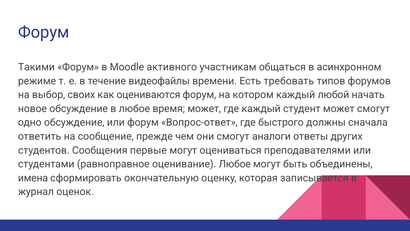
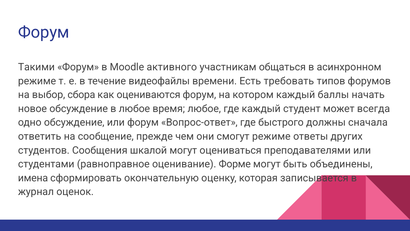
своих: своих -> сбора (81, 95)
любой: любой -> баллы (333, 95)
время может: может -> любое (204, 109)
может смогут: смогут -> всегда (374, 109)
смогут аналоги: аналоги -> режиме (271, 136)
первые: первые -> шкалой (148, 150)
оценивание Любое: Любое -> Форме (235, 164)
